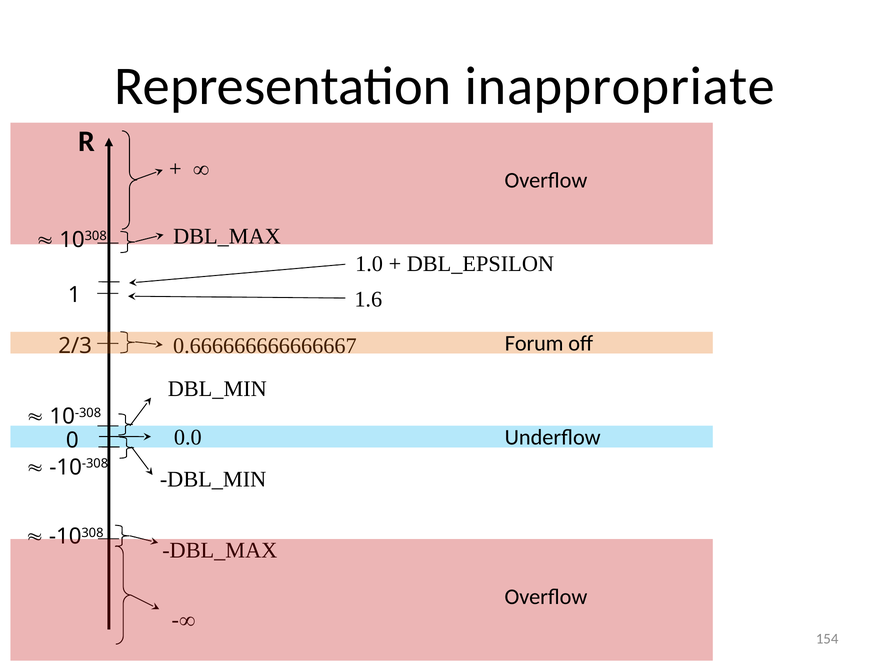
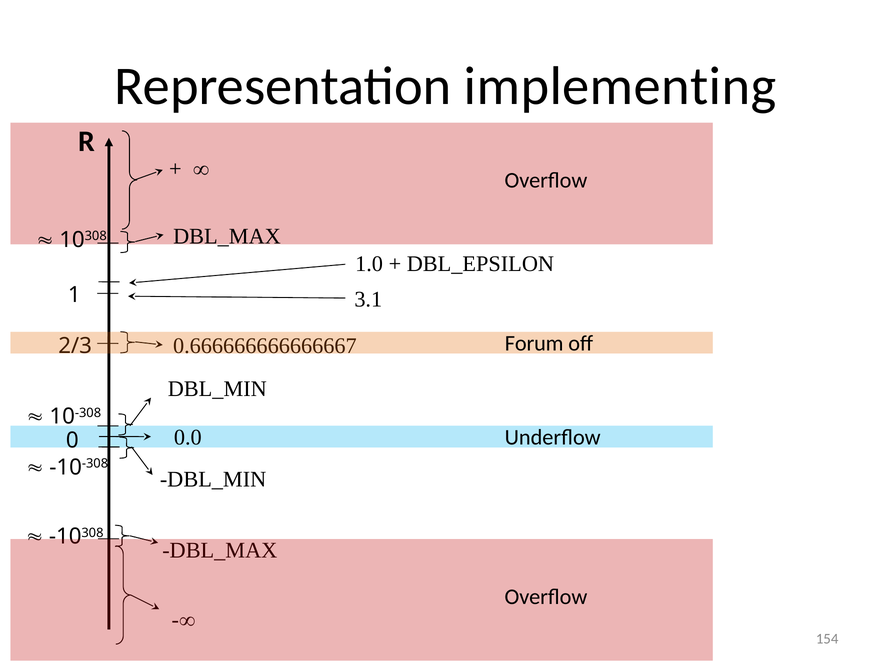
inappropriate: inappropriate -> implementing (620, 86)
1.6: 1.6 -> 3.1 (368, 299)
